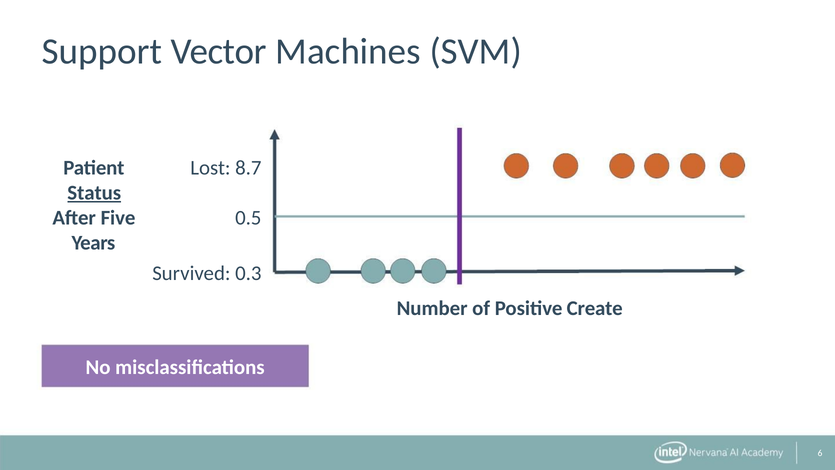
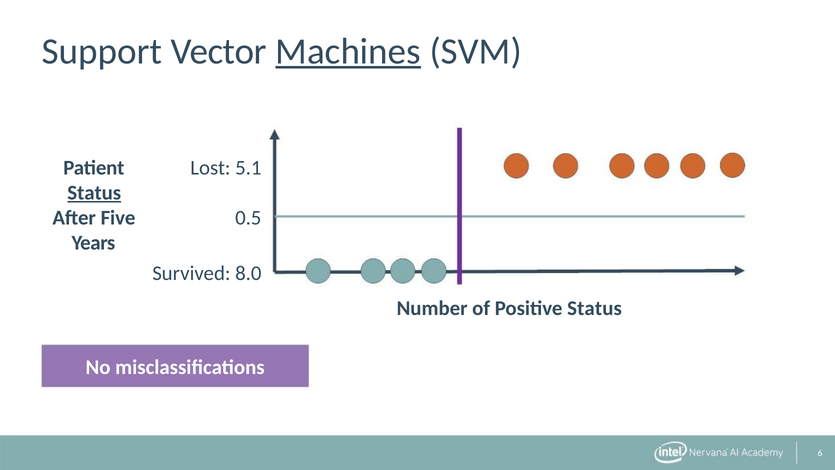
Machines underline: none -> present (348, 51)
8.7: 8.7 -> 5.1 (248, 168)
0.3: 0.3 -> 8.0 (248, 273)
Positive Create: Create -> Status (595, 308)
